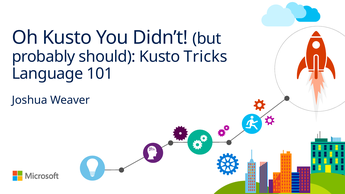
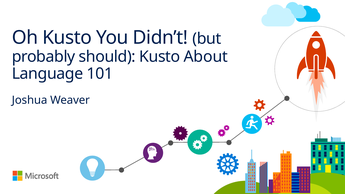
Tricks: Tricks -> About (206, 57)
